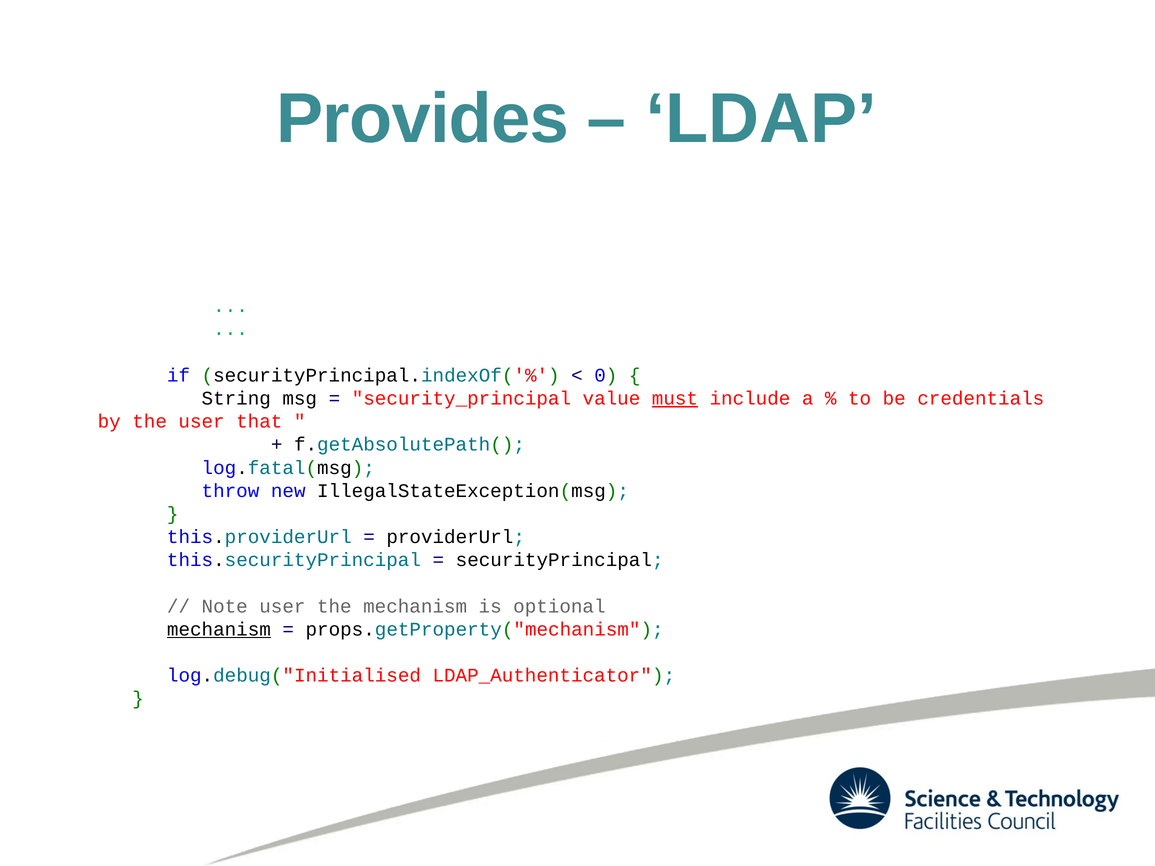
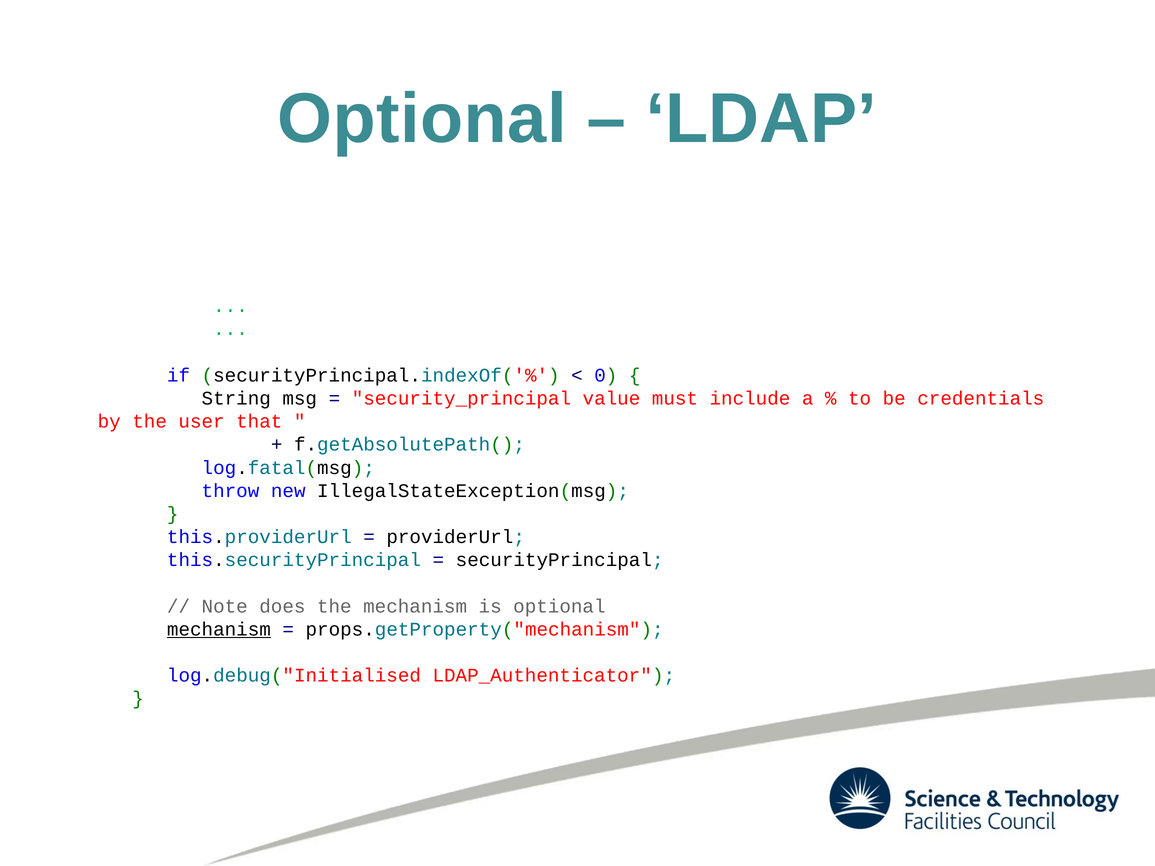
Provides: Provides -> Optional (422, 119)
must underline: present -> none (675, 399)
Note user: user -> does (282, 606)
